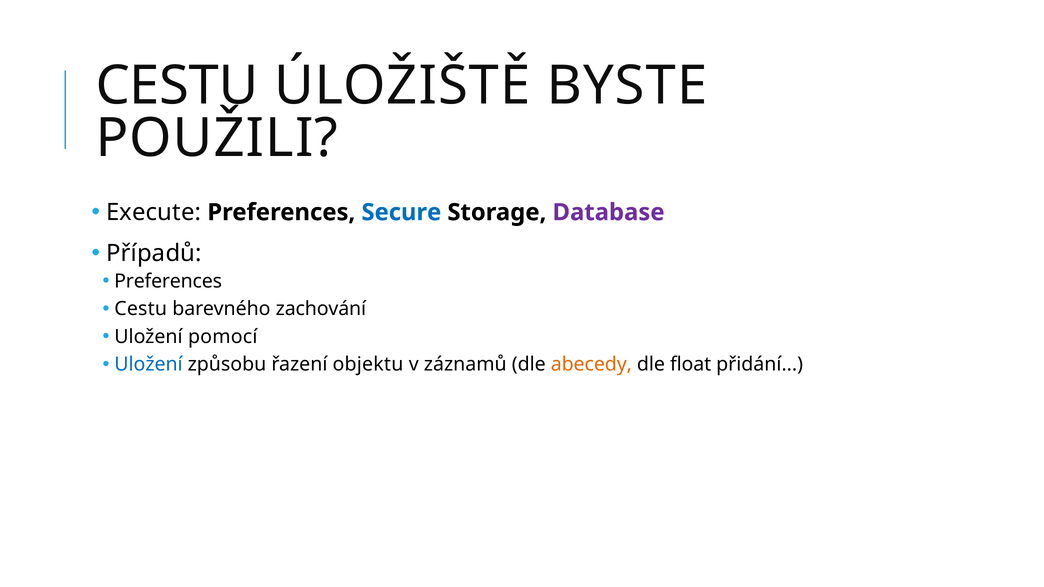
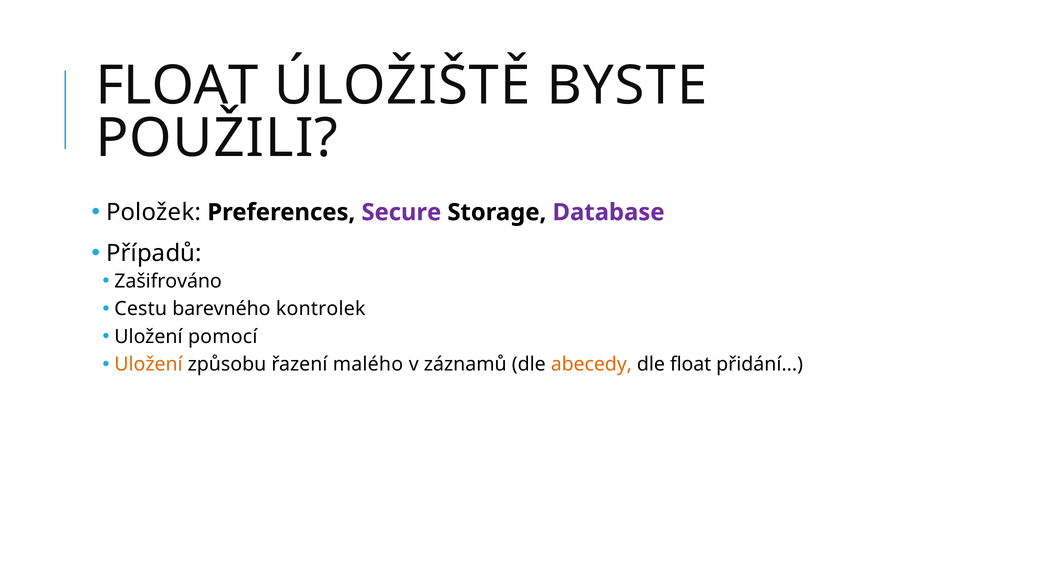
CESTU: CESTU -> FLOAT (177, 86)
Execute: Execute -> Položek (154, 212)
Secure colour: blue -> purple (401, 212)
Preferences: Preferences -> Zašifrováno (168, 281)
zachování: zachování -> kontrolek (321, 309)
Uložení colour: blue -> orange (148, 364)
objektu: objektu -> malého (368, 364)
